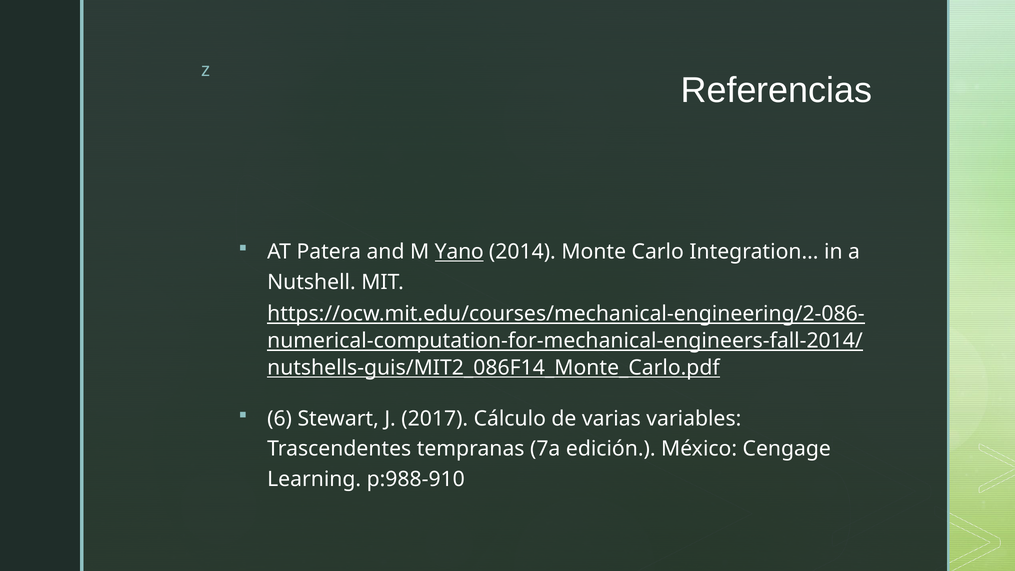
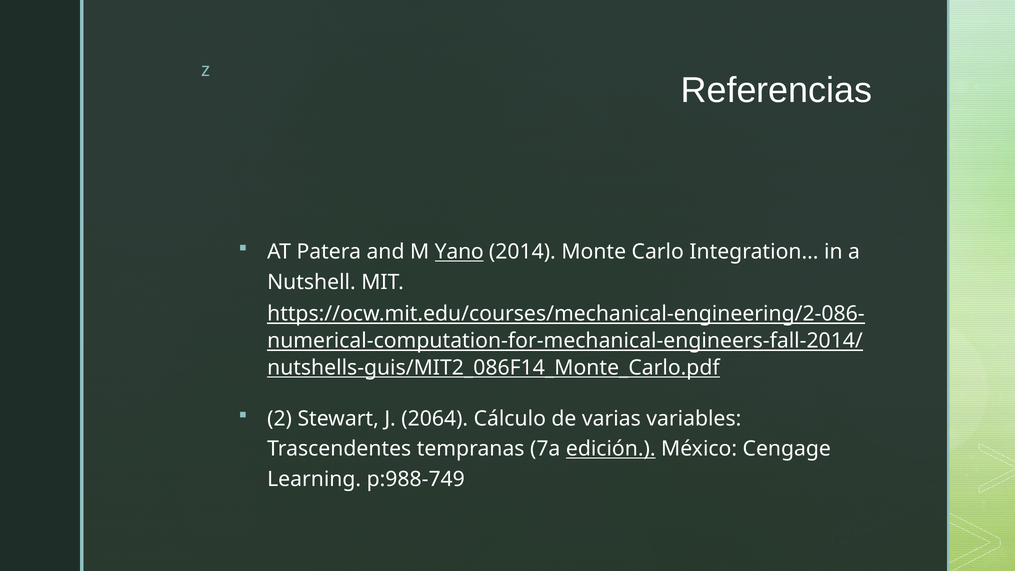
6: 6 -> 2 (280, 418)
2017: 2017 -> 2064 (435, 418)
edición underline: none -> present (611, 449)
p:988-910: p:988-910 -> p:988-749 (416, 479)
